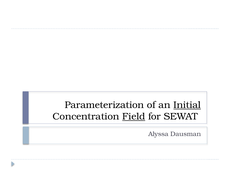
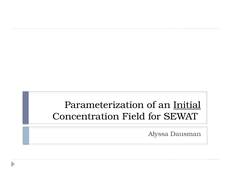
Field underline: present -> none (134, 117)
